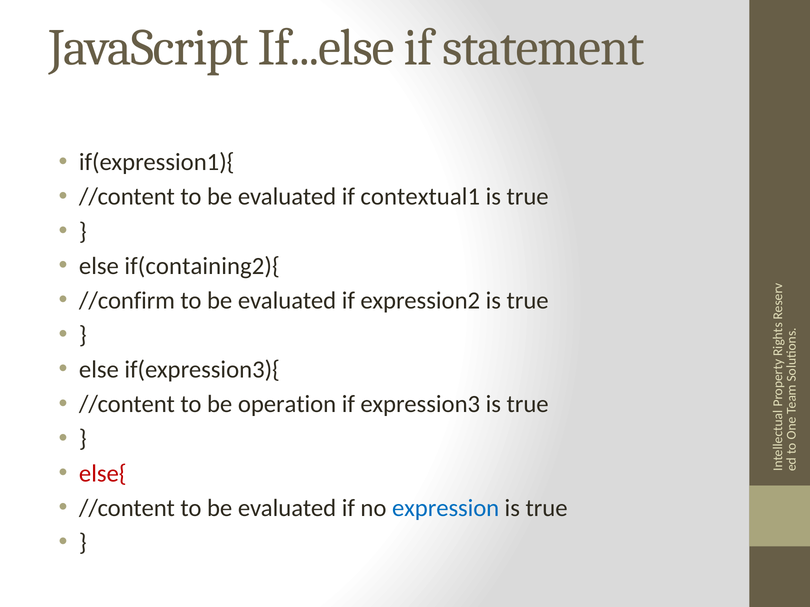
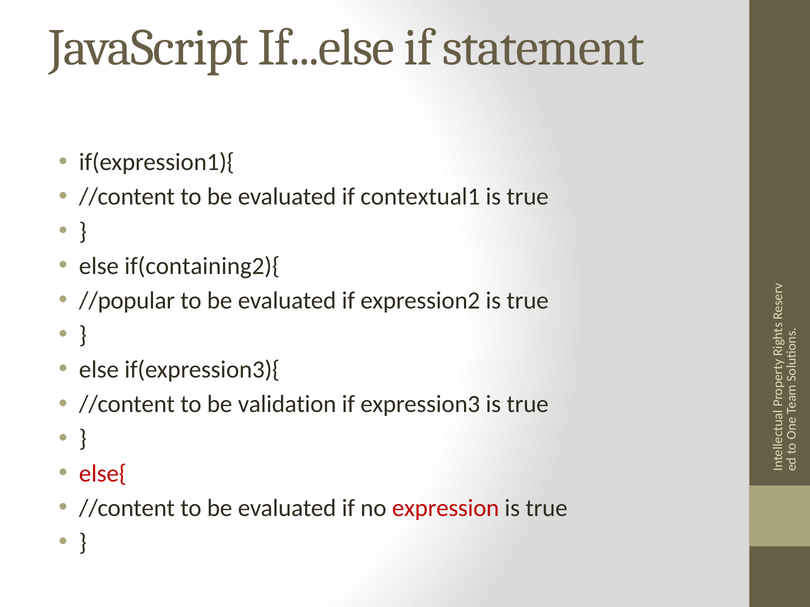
//confirm: //confirm -> //popular (127, 301)
operation: operation -> validation (287, 405)
expression colour: blue -> red (446, 508)
